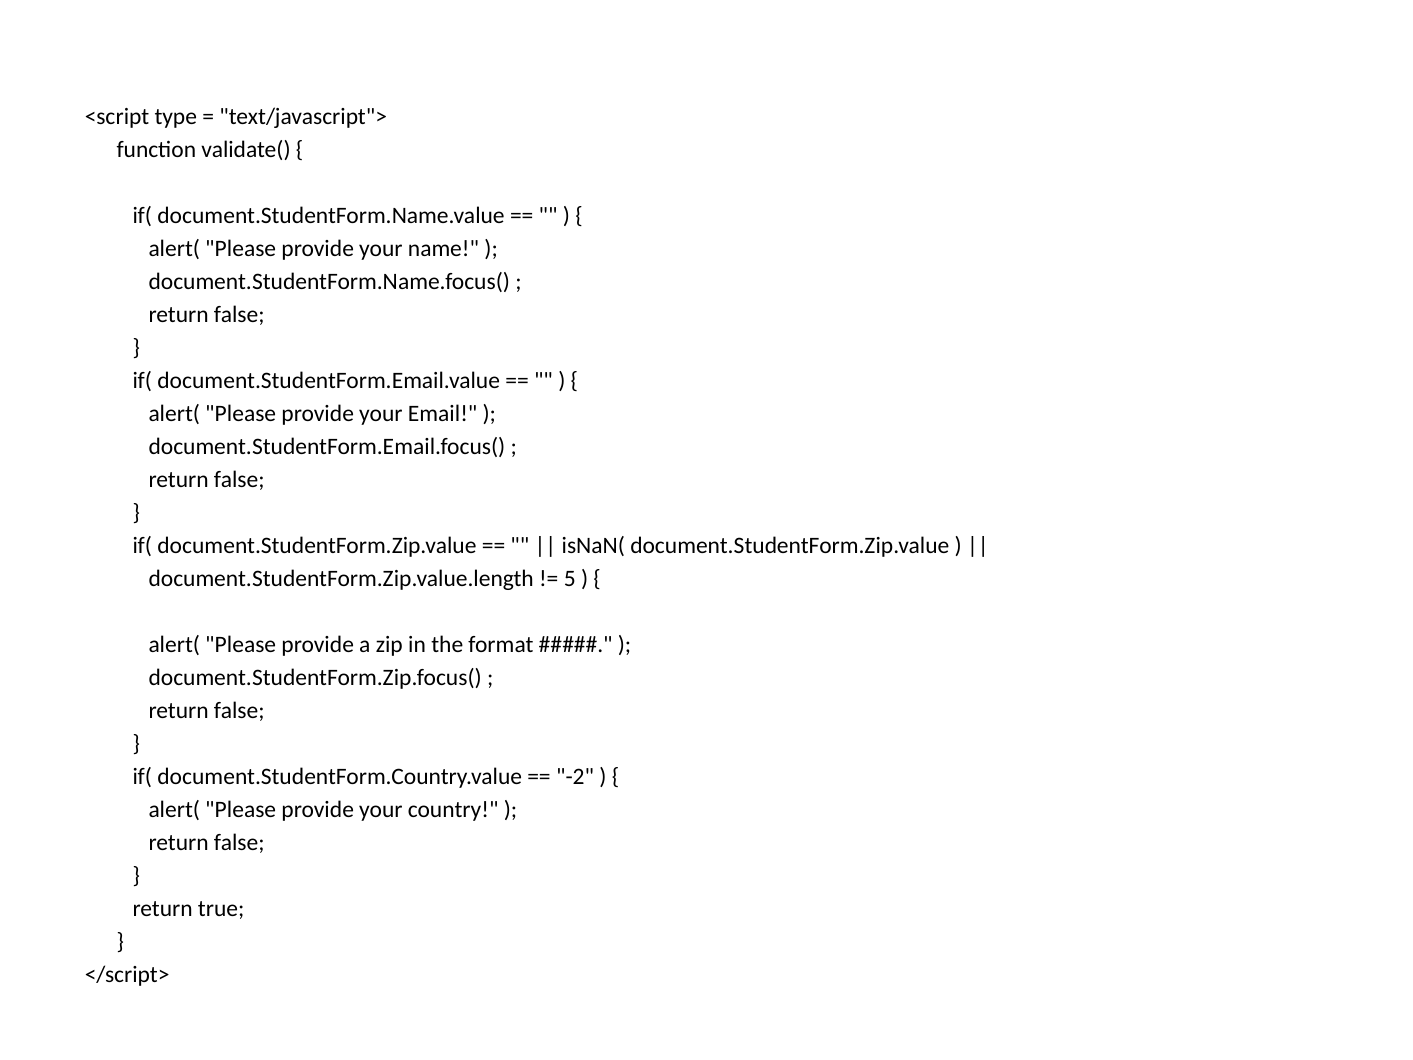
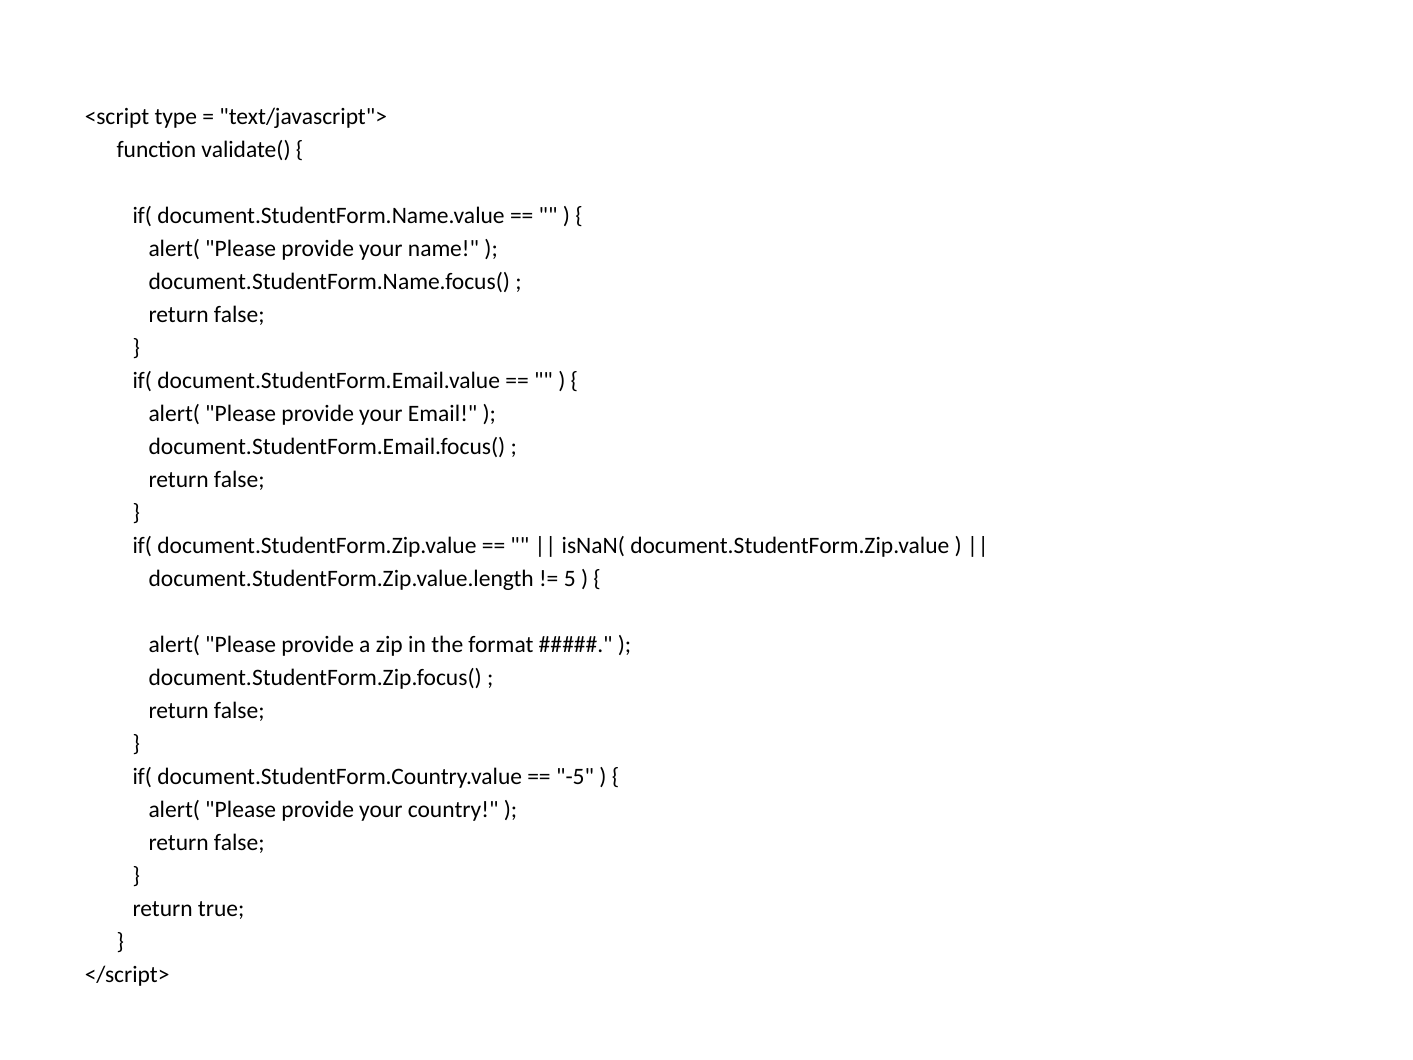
-2: -2 -> -5 (575, 777)
